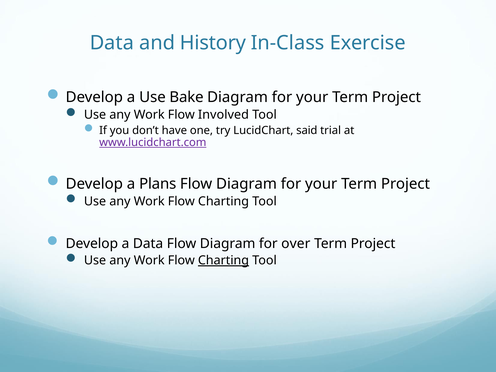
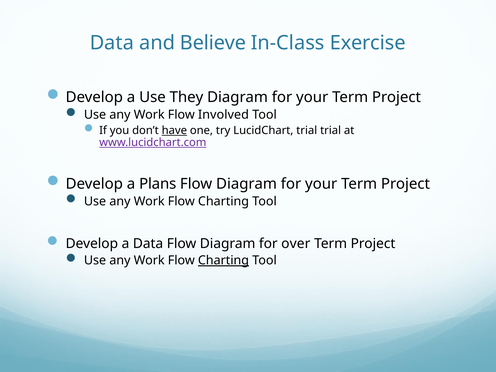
History: History -> Believe (213, 43)
Bake: Bake -> They (186, 97)
have underline: none -> present (174, 130)
LucidChart said: said -> trial (307, 130)
